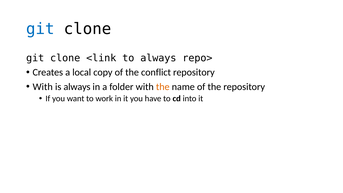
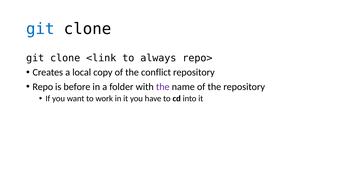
With: With -> Repo (43, 87)
is always: always -> before (77, 87)
the colour: orange -> purple (163, 87)
